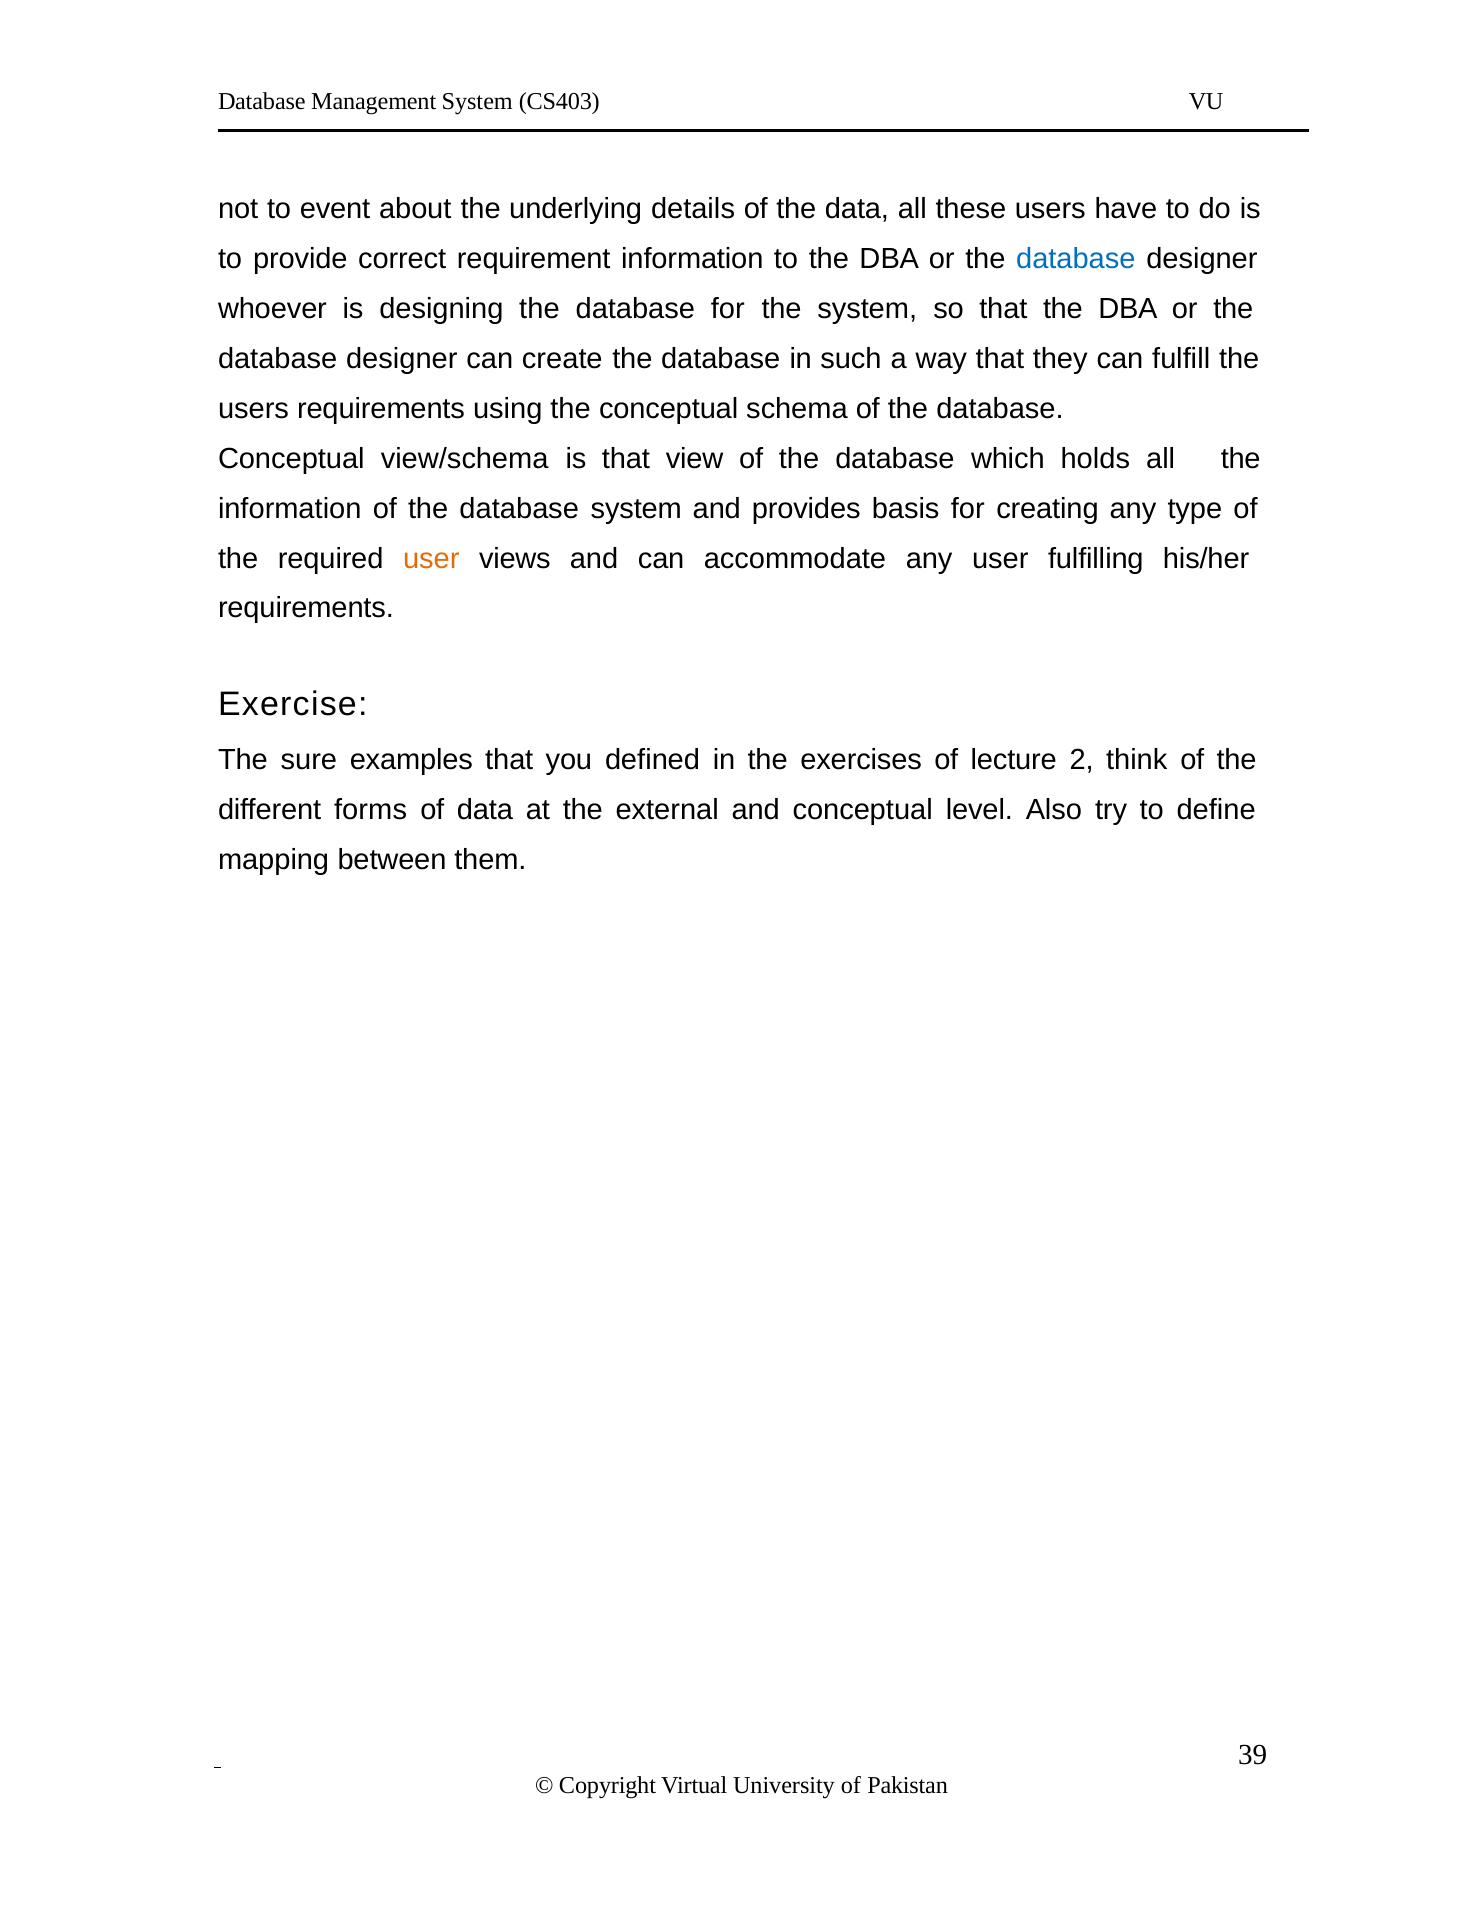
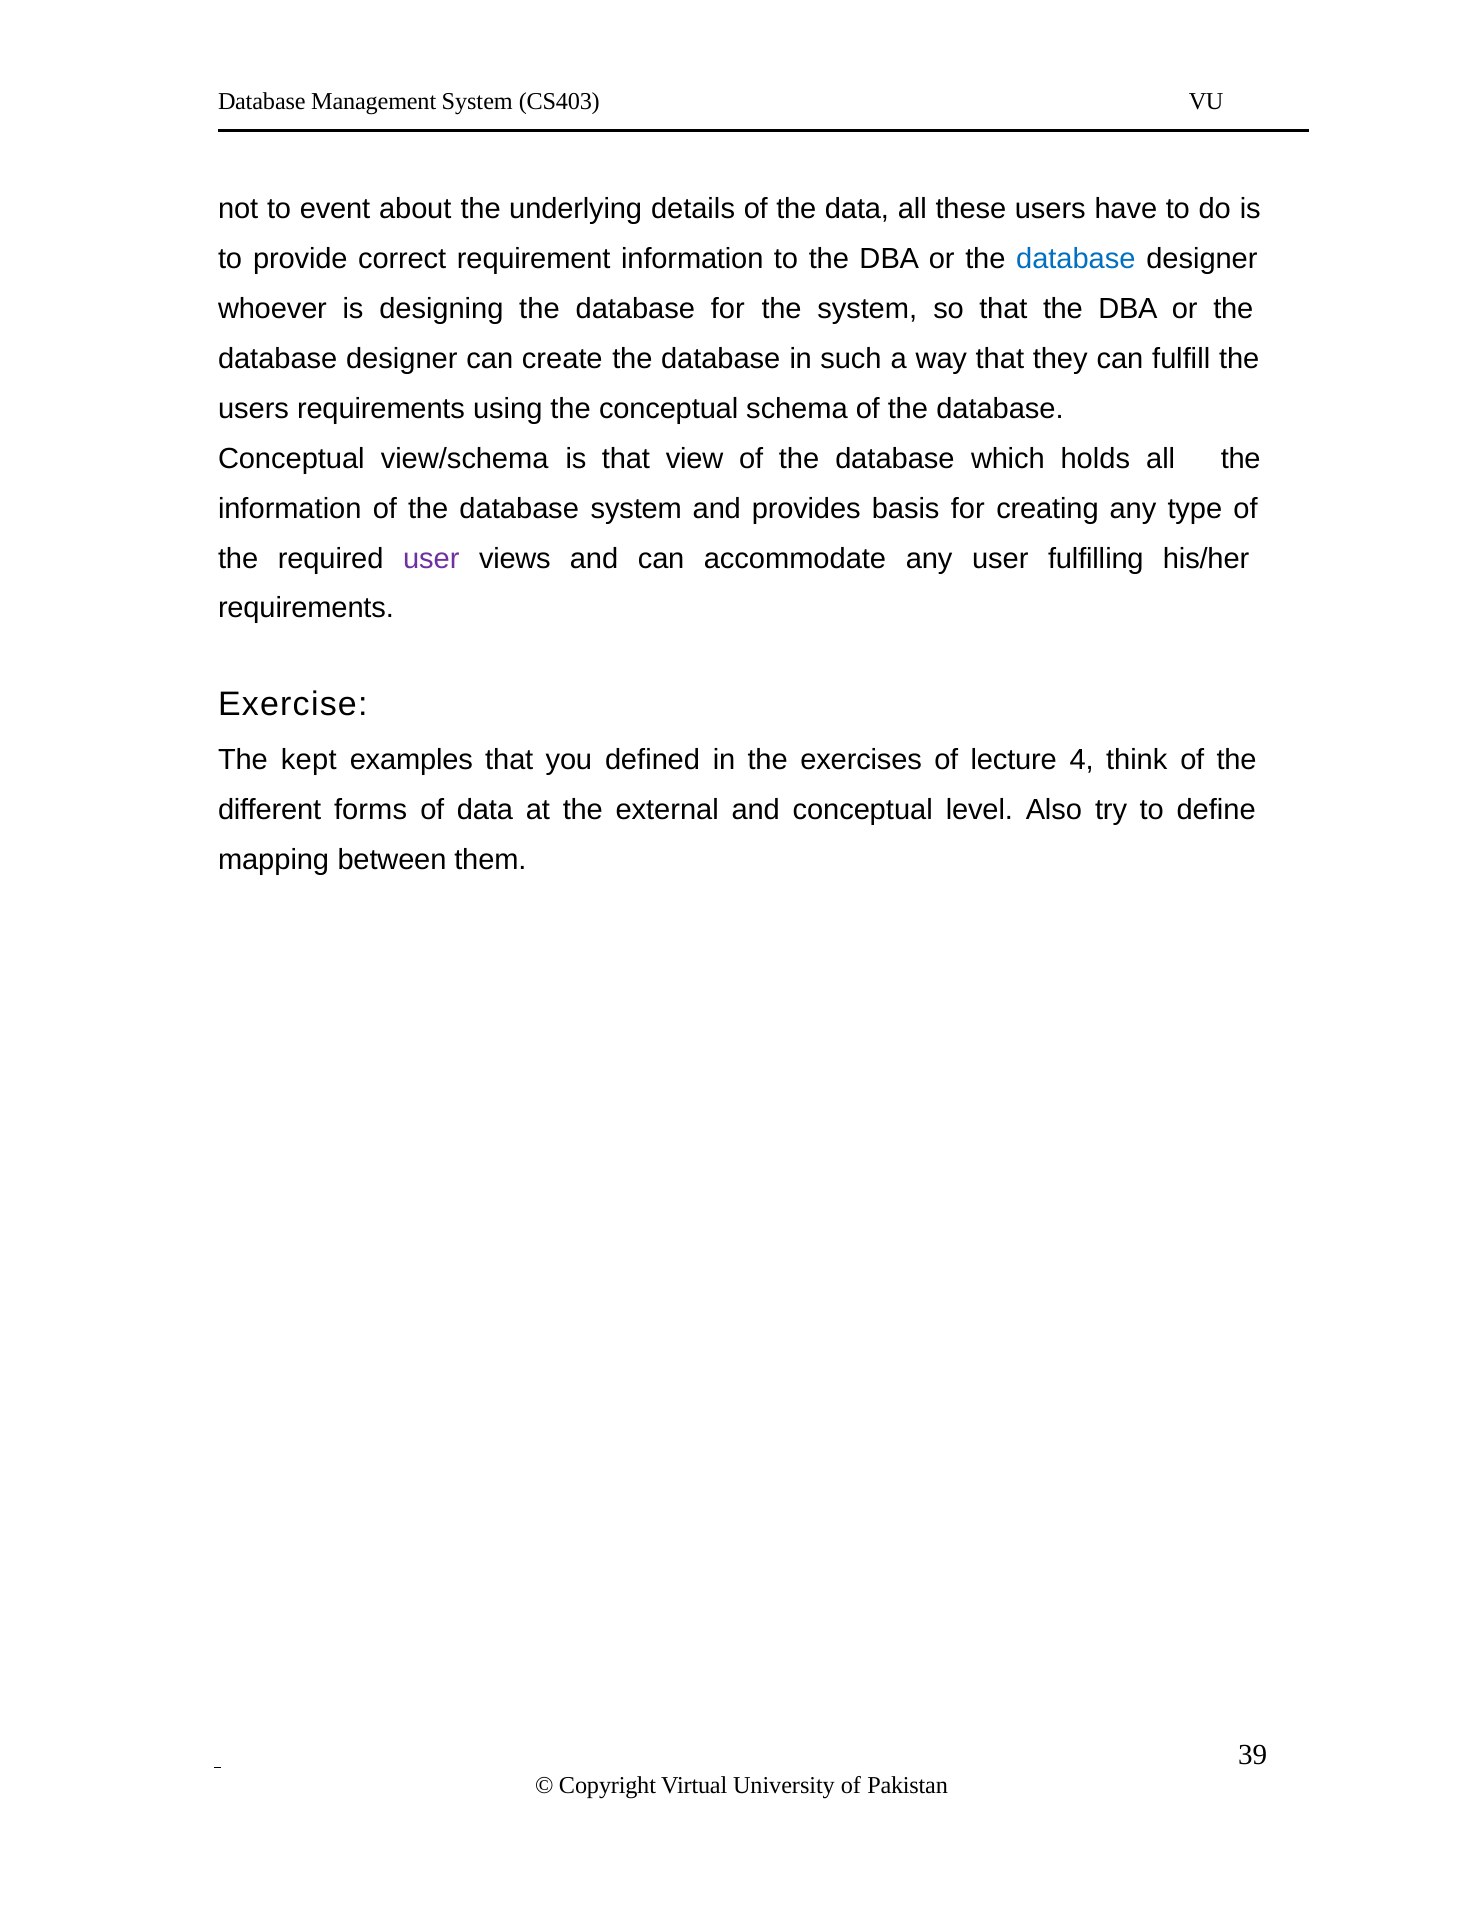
user colour: orange -> purple (431, 558)
sure: sure -> kept (309, 759)
2: 2 -> 4 (1082, 759)
